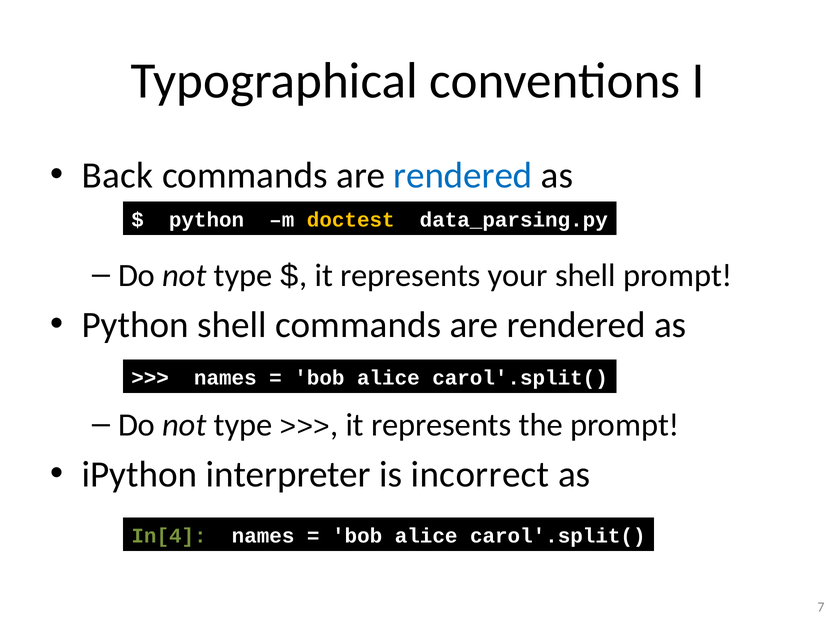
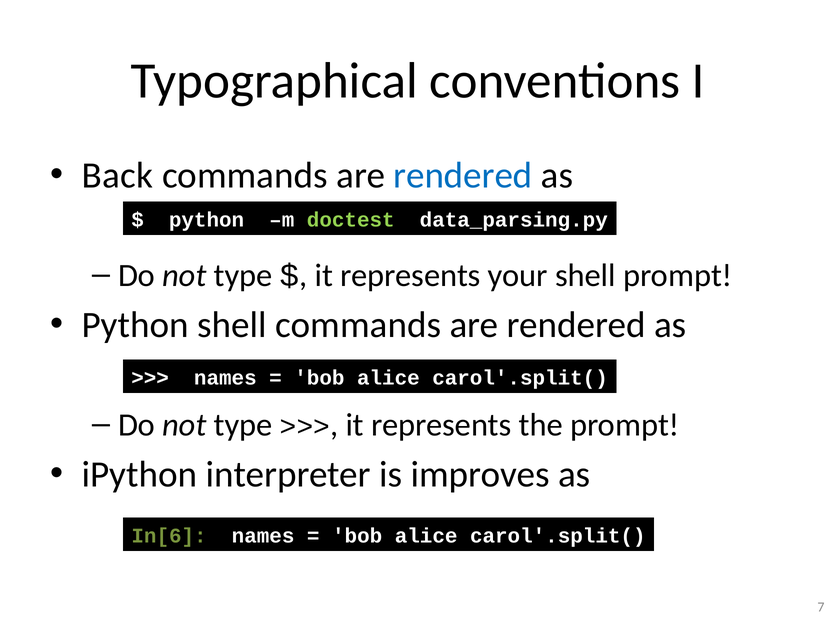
doctest colour: yellow -> light green (351, 220)
incorrect: incorrect -> improves (480, 475)
In[4: In[4 -> In[6 (169, 536)
